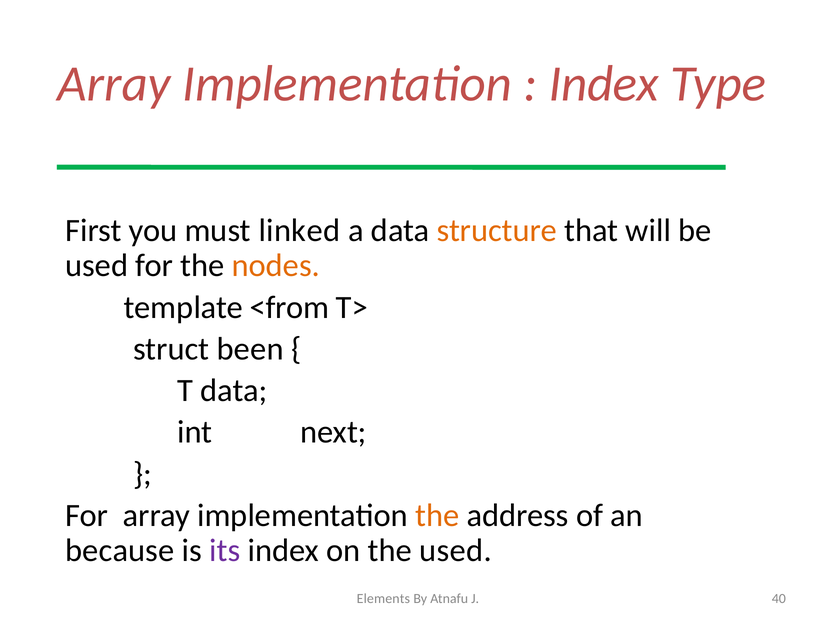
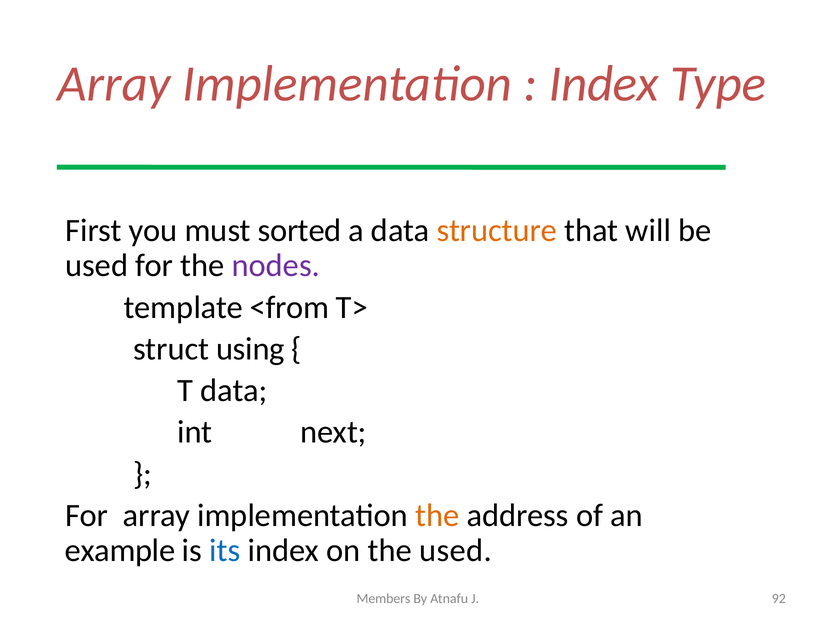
linked: linked -> sorted (300, 231)
nodes colour: orange -> purple (276, 266)
been: been -> using (250, 349)
because: because -> example (120, 551)
its colour: purple -> blue (225, 551)
Elements: Elements -> Members (384, 599)
40: 40 -> 92 (779, 599)
